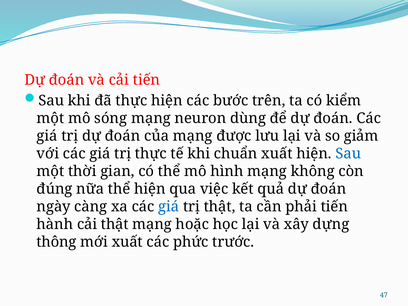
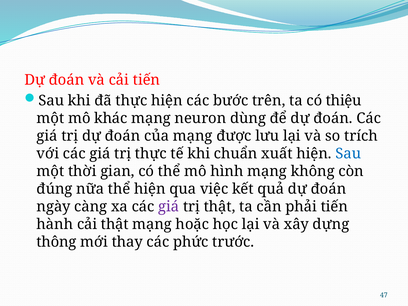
kiểm: kiểm -> thiệu (344, 100)
sóng: sóng -> khác (111, 118)
giảm: giảm -> trích (361, 136)
giá colour: blue -> purple (169, 206)
mới xuất: xuất -> thay (127, 242)
